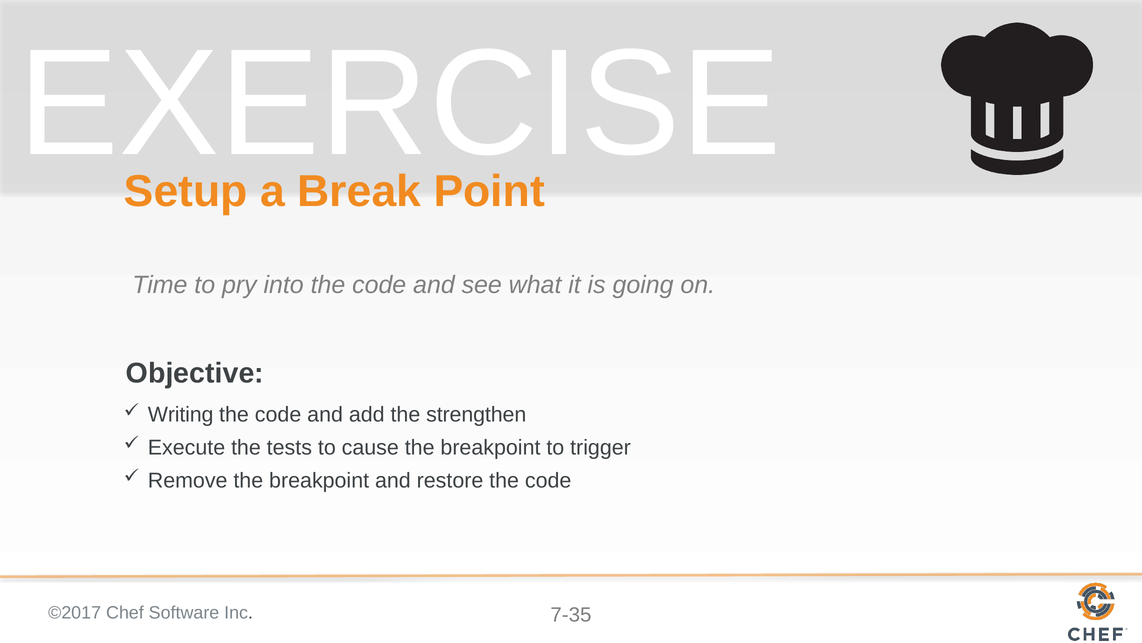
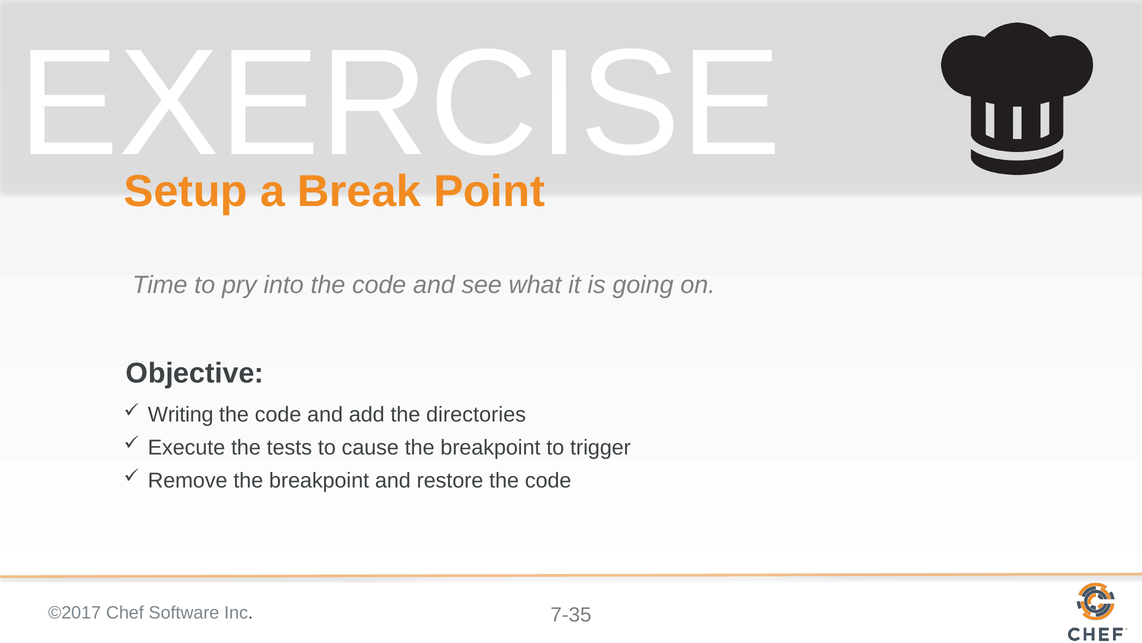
strengthen: strengthen -> directories (476, 414)
